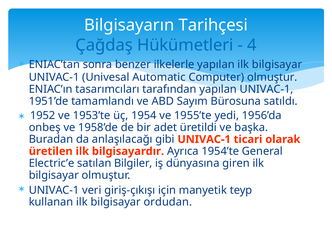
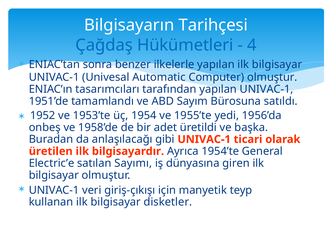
Bilgiler: Bilgiler -> Sayımı (133, 163)
ordudan: ordudan -> disketler (168, 202)
